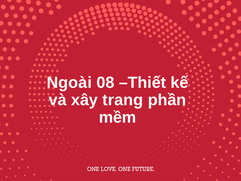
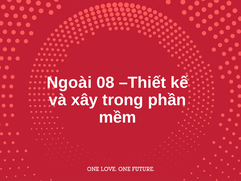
trang: trang -> trong (123, 100)
